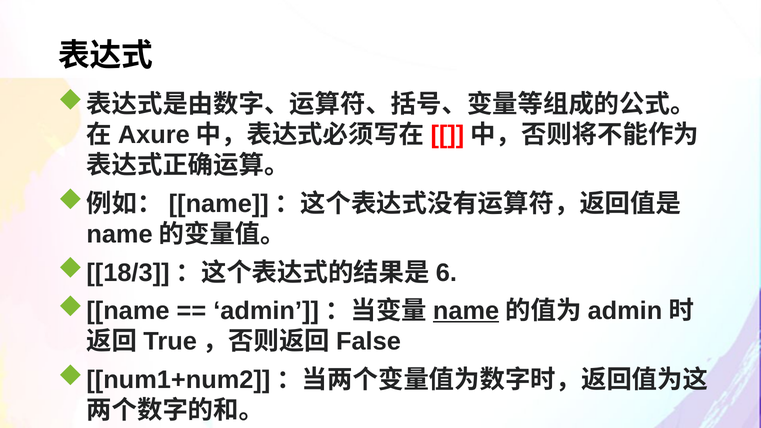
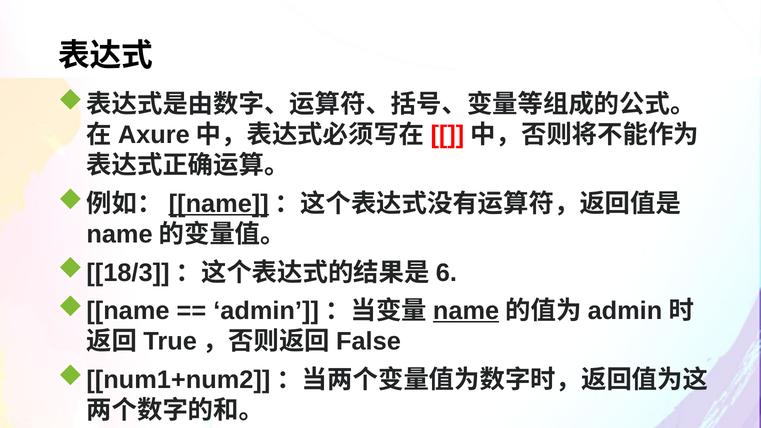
name underline: none -> present (219, 204)
